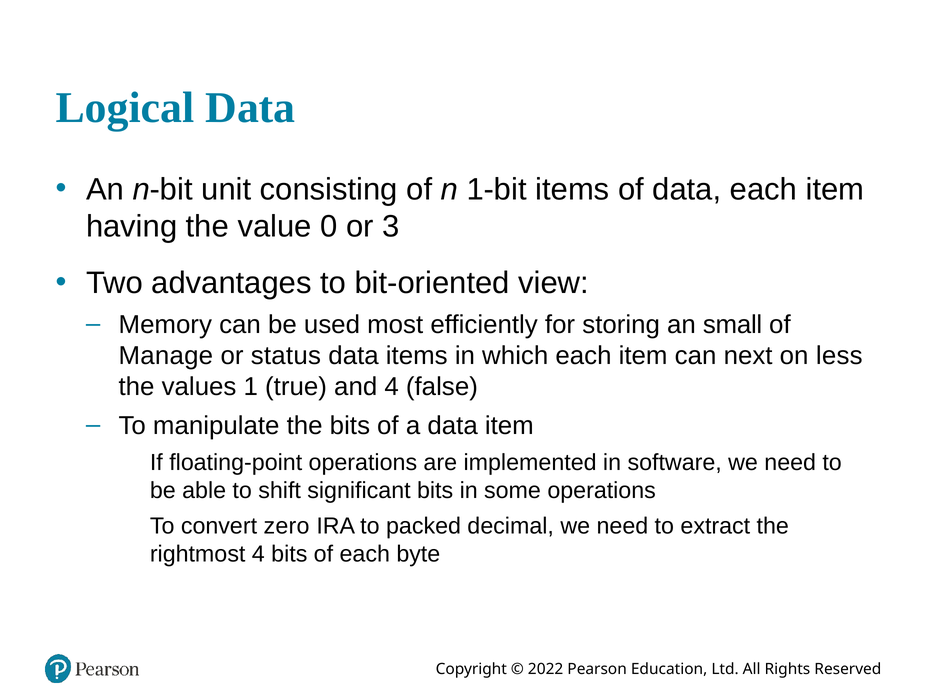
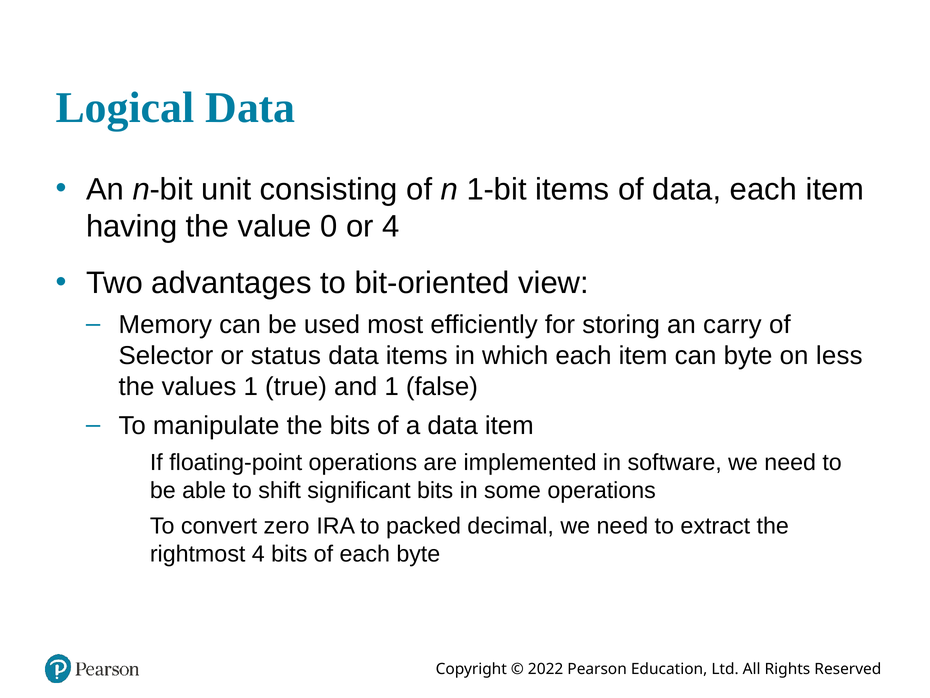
or 3: 3 -> 4 (391, 226)
small: small -> carry (732, 324)
Manage: Manage -> Selector (166, 355)
can next: next -> byte (748, 355)
and 4: 4 -> 1 (392, 386)
